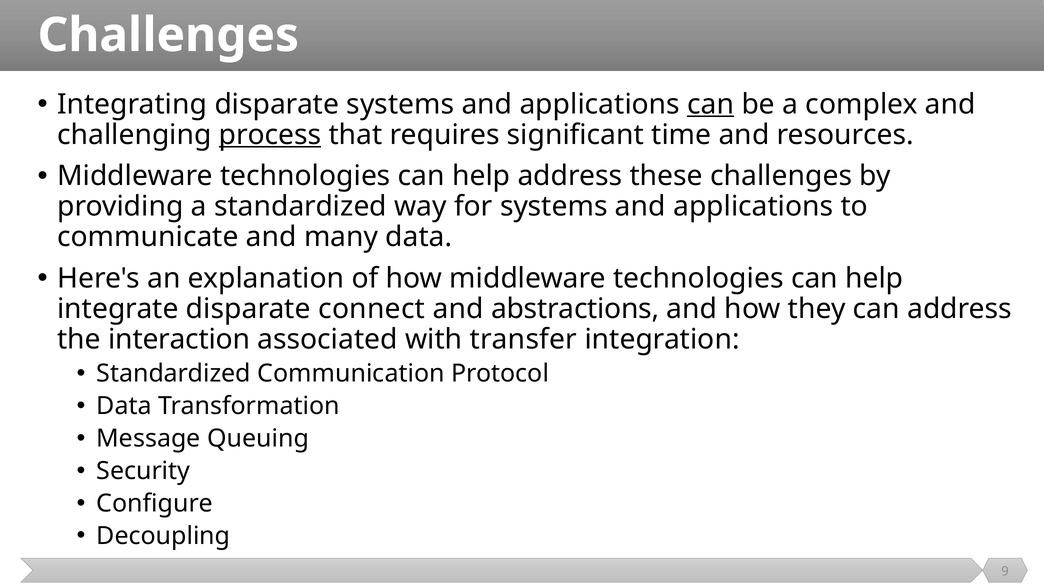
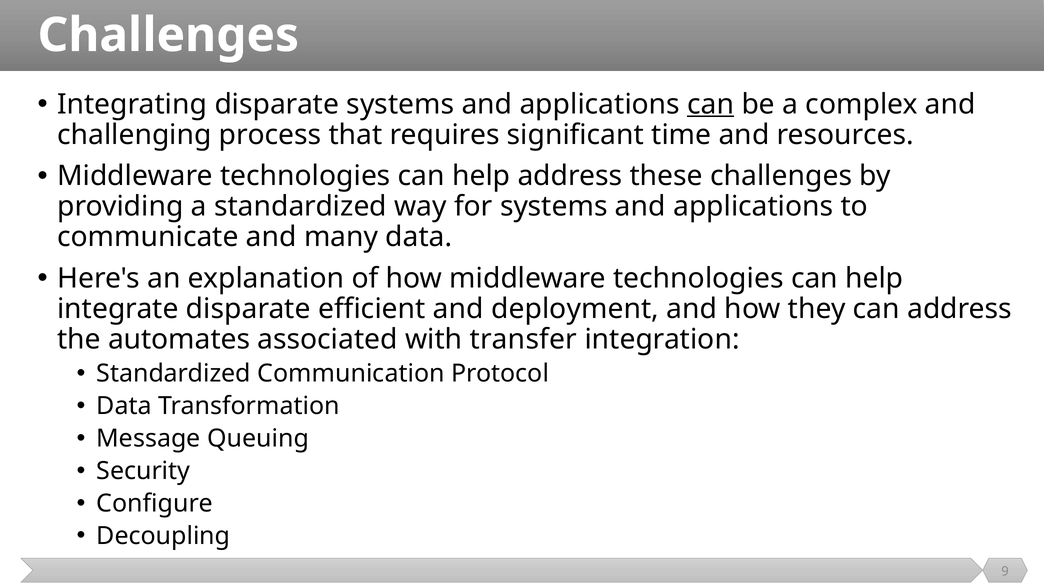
process underline: present -> none (270, 135)
connect: connect -> efficient (372, 309)
abstractions: abstractions -> deployment (575, 309)
interaction: interaction -> automates (179, 340)
